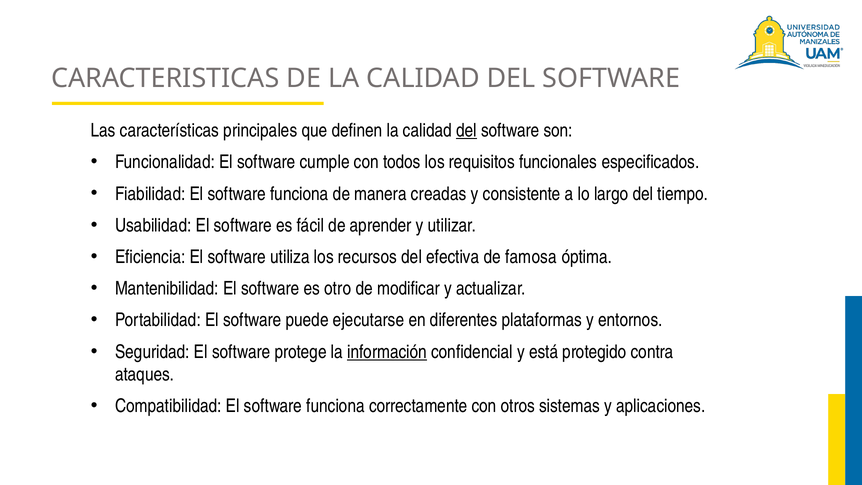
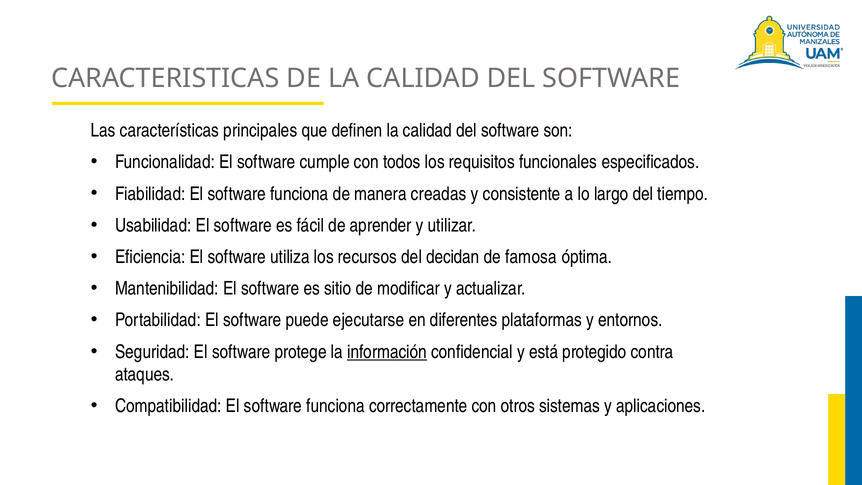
del underline: present -> none (467, 131)
efectiva: efectiva -> decidan (453, 257)
otro: otro -> sitio (338, 289)
